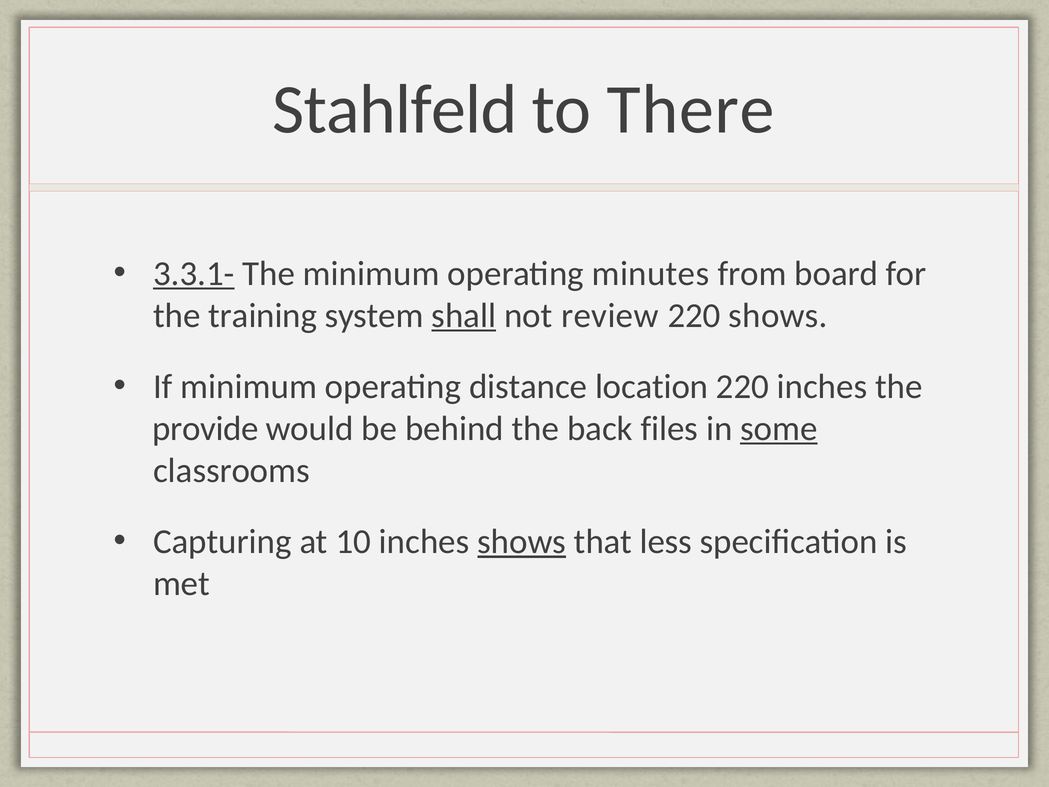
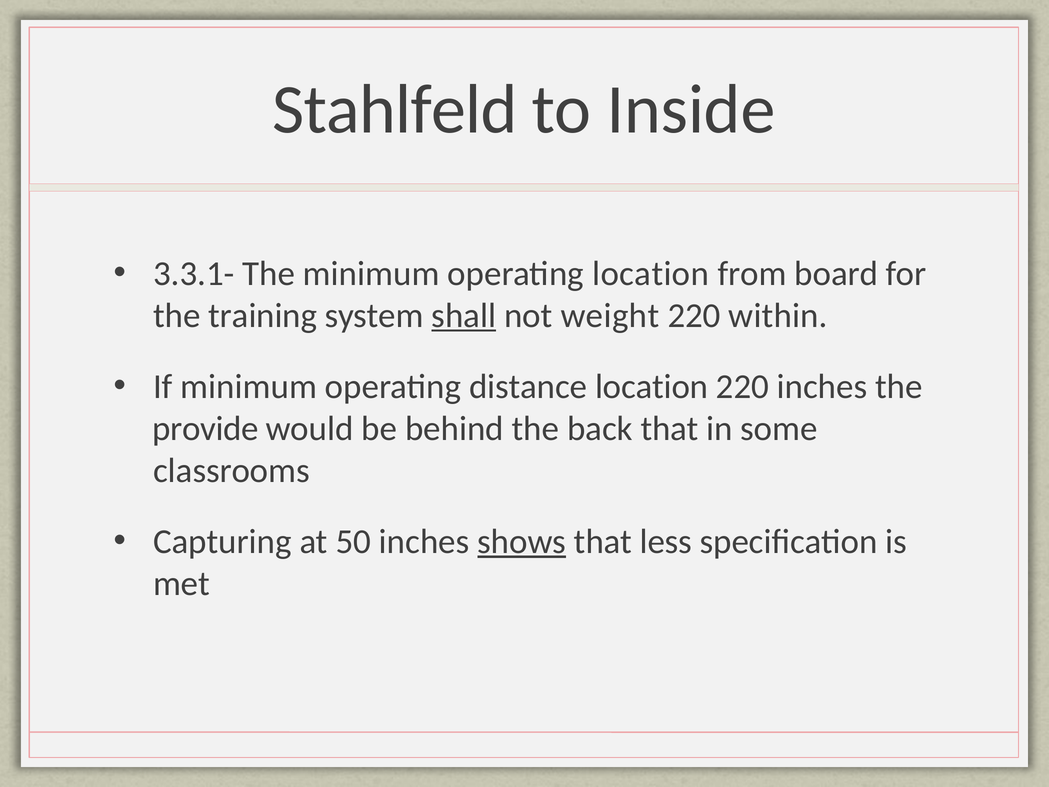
There: There -> Inside (691, 110)
3.3.1- underline: present -> none (194, 273)
operating minutes: minutes -> location (651, 273)
review: review -> weight (610, 315)
220 shows: shows -> within (778, 315)
back files: files -> that (670, 428)
some underline: present -> none (779, 428)
10: 10 -> 50 (353, 542)
